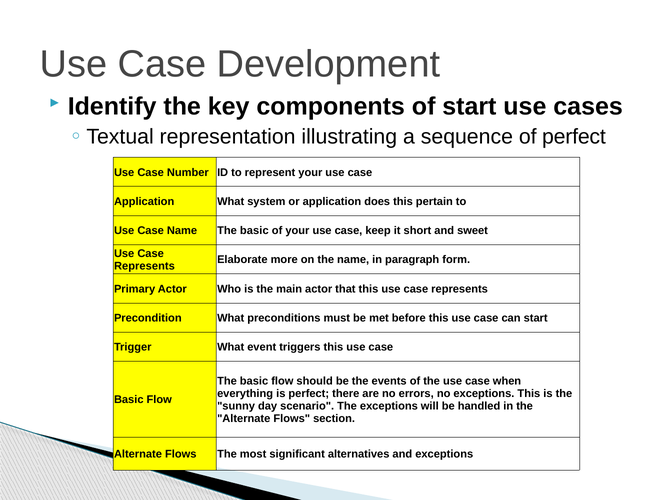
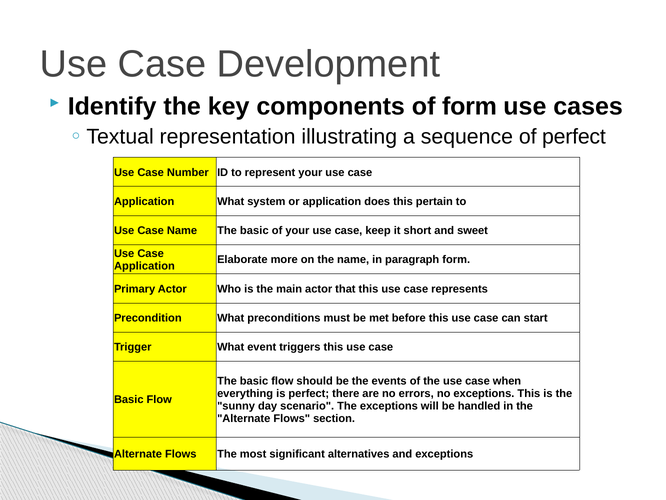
of start: start -> form (469, 106)
Represents: Represents -> Application (144, 266)
